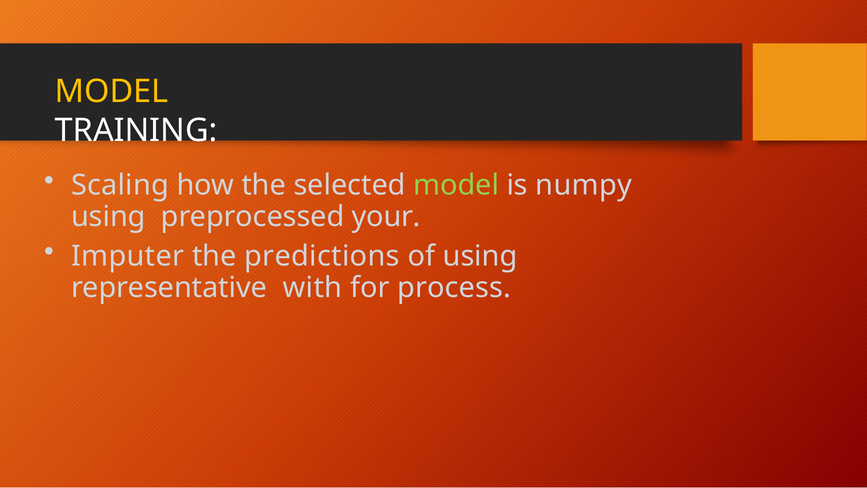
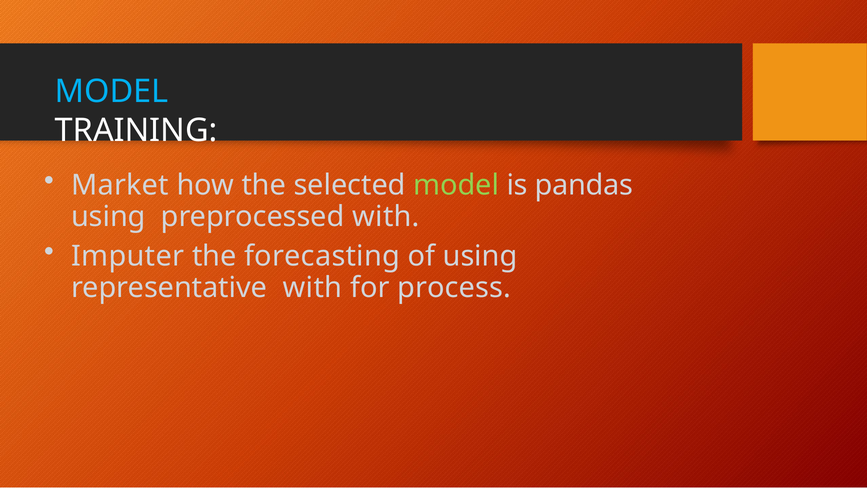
MODEL colour: yellow -> light blue (112, 91)
Scaling: Scaling -> Market (120, 185)
numpy: numpy -> pandas (584, 185)
preprocessed your: your -> with (386, 217)
predictions: predictions -> forecasting (322, 256)
